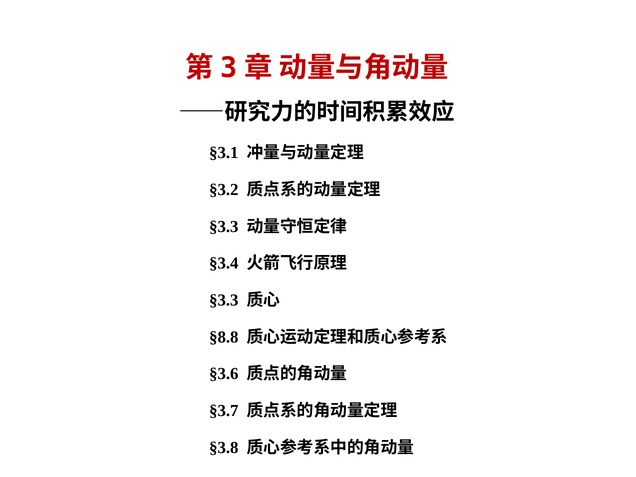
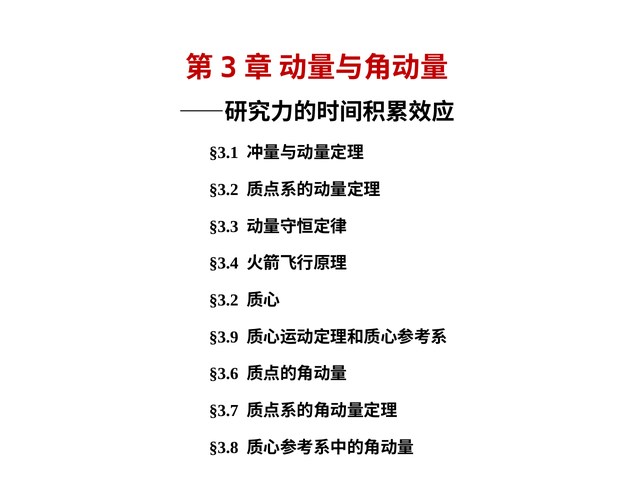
§3.3: §3.3 -> §3.2 (224, 300)
§8.8: §8.8 -> §3.9 (224, 337)
